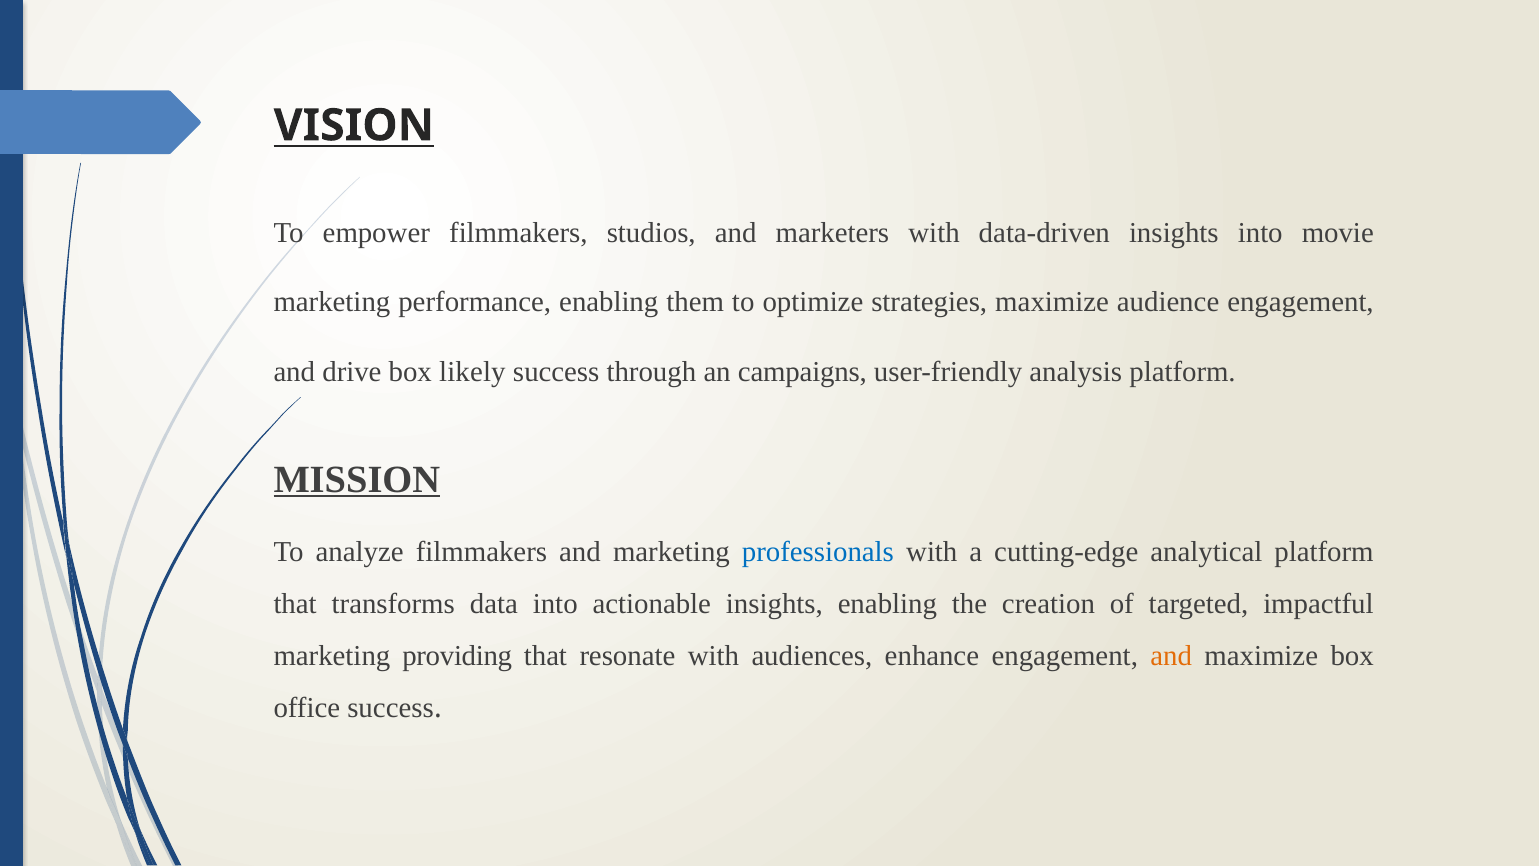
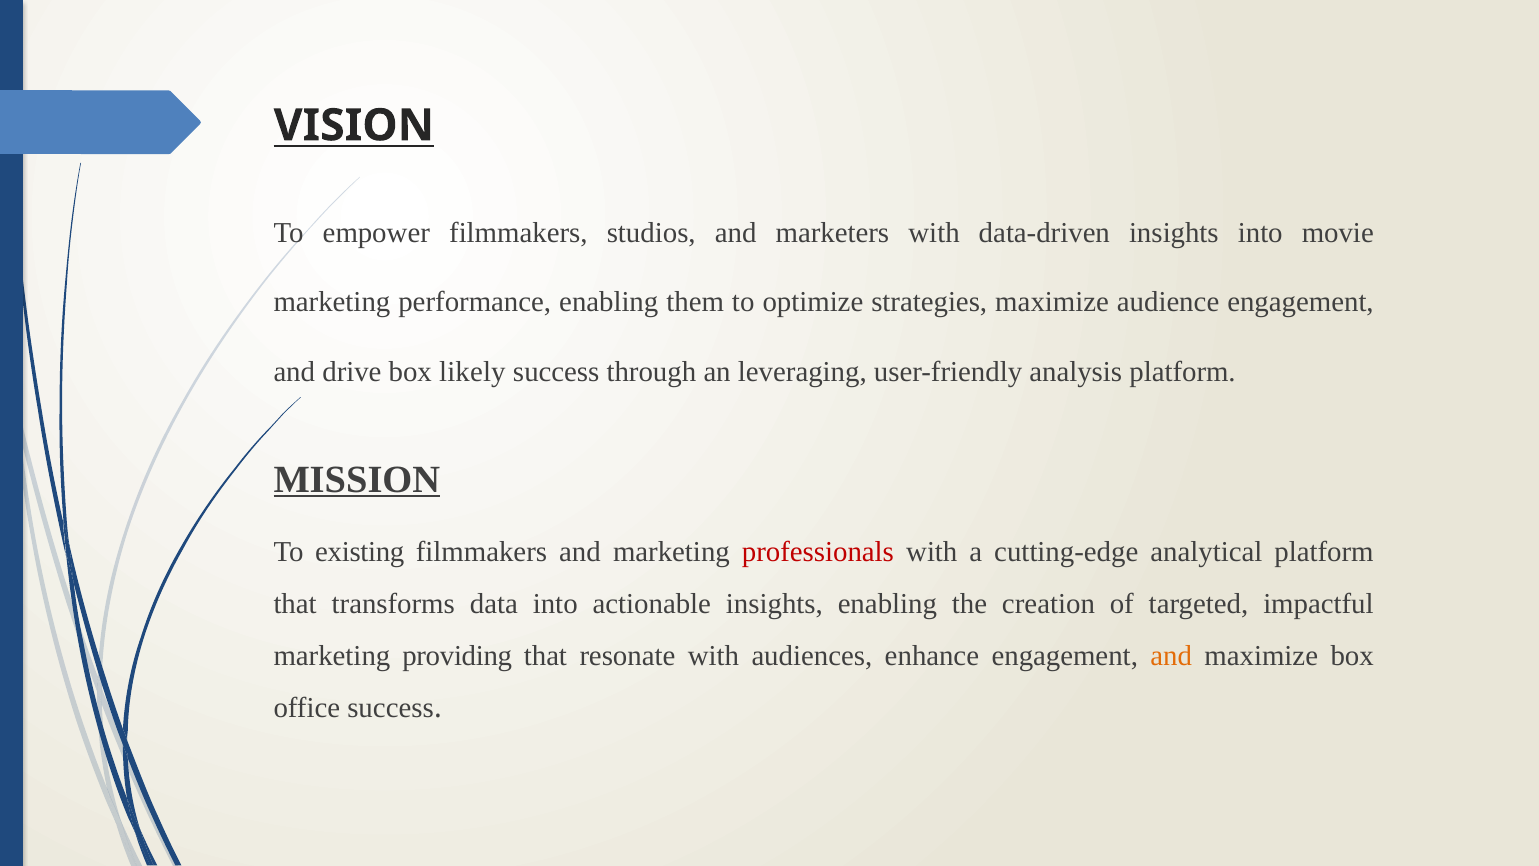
campaigns: campaigns -> leveraging (802, 371)
analyze: analyze -> existing (360, 552)
professionals colour: blue -> red (818, 552)
